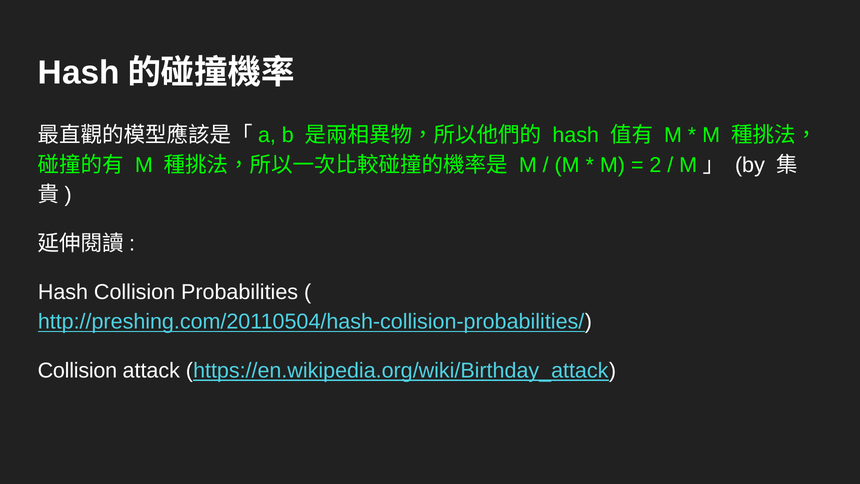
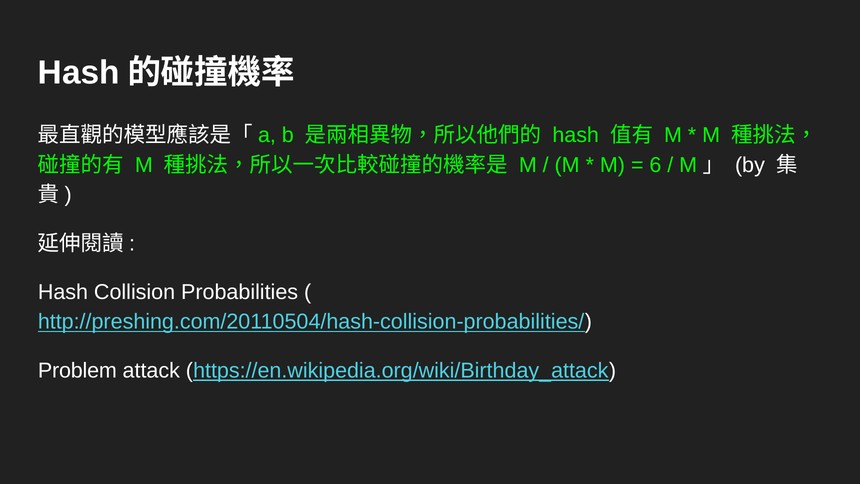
2: 2 -> 6 (655, 165)
Collision: Collision -> Problem (77, 370)
